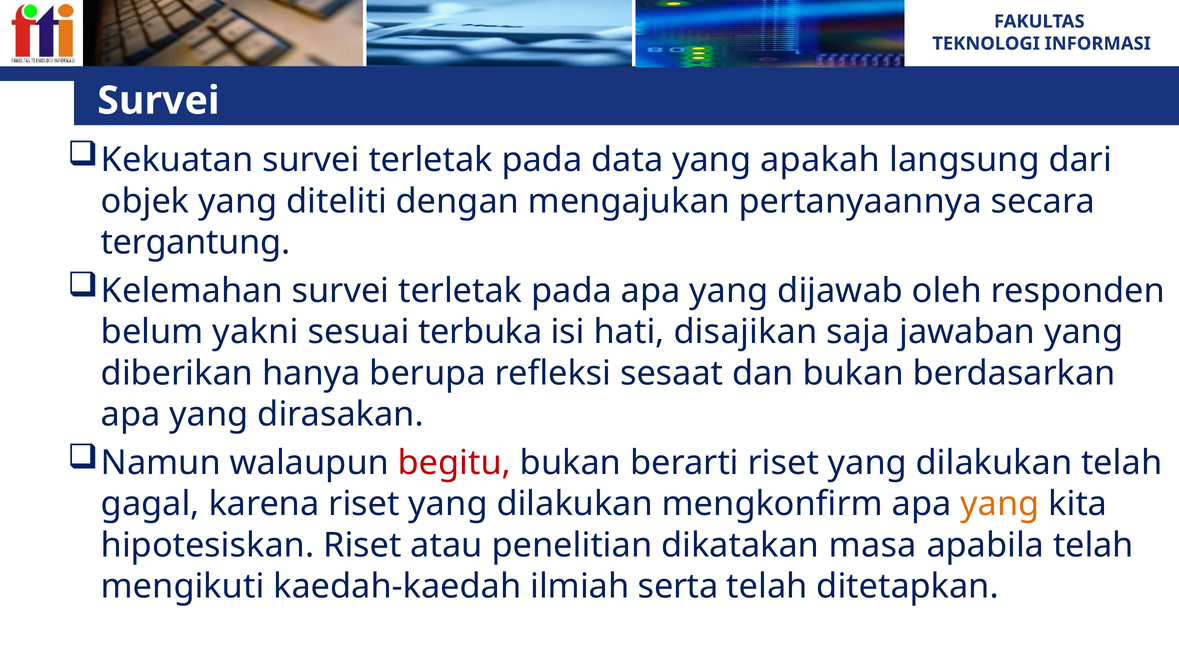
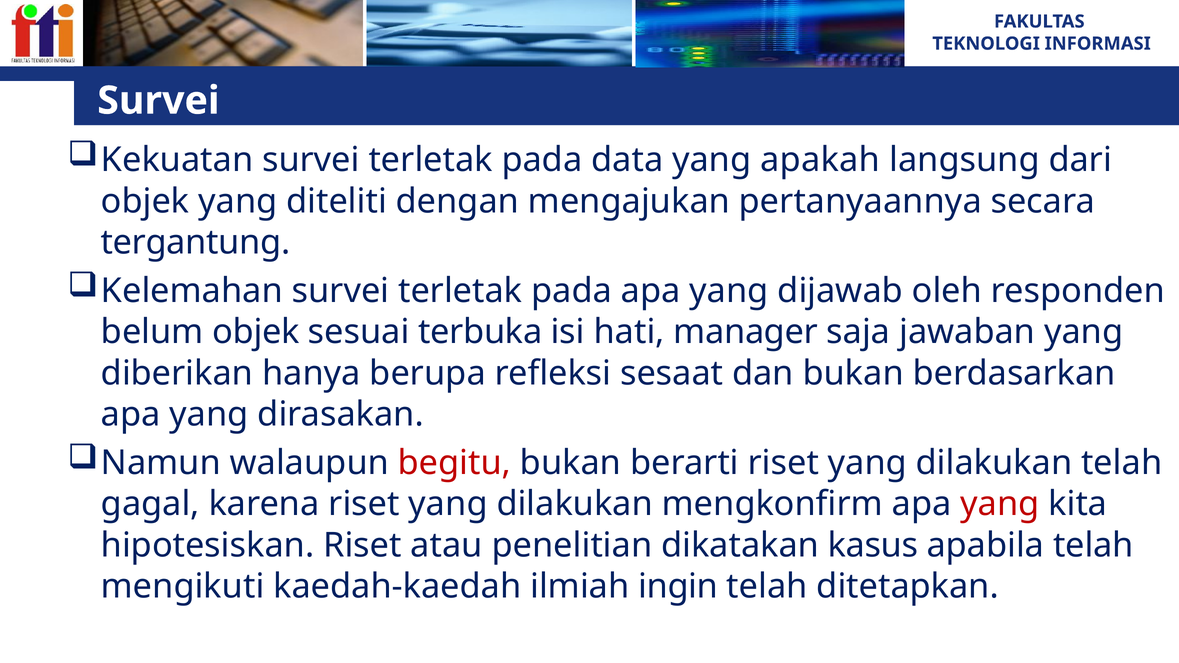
belum yakni: yakni -> objek (256, 332)
disajikan: disajikan -> manager (746, 332)
yang colour: orange -> red (1000, 504)
masa: masa -> kasus (873, 545)
serta: serta -> ingin (678, 587)
